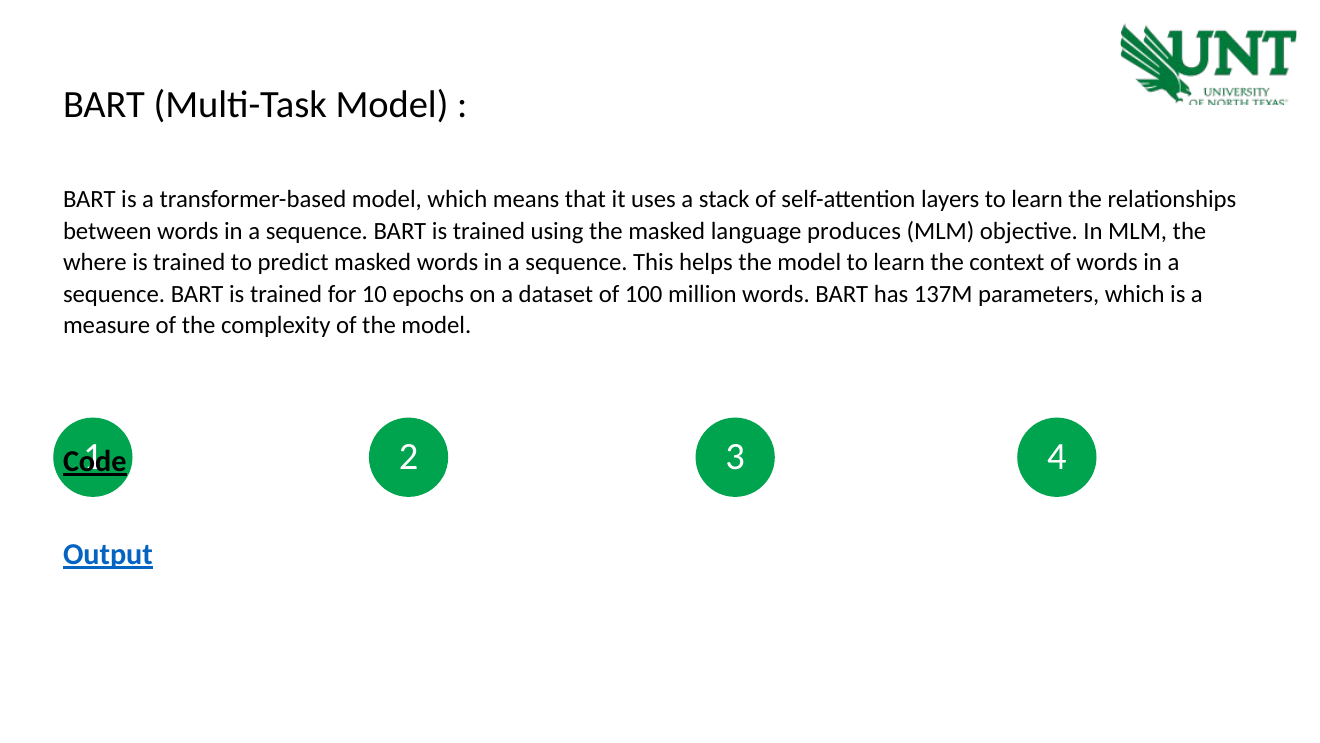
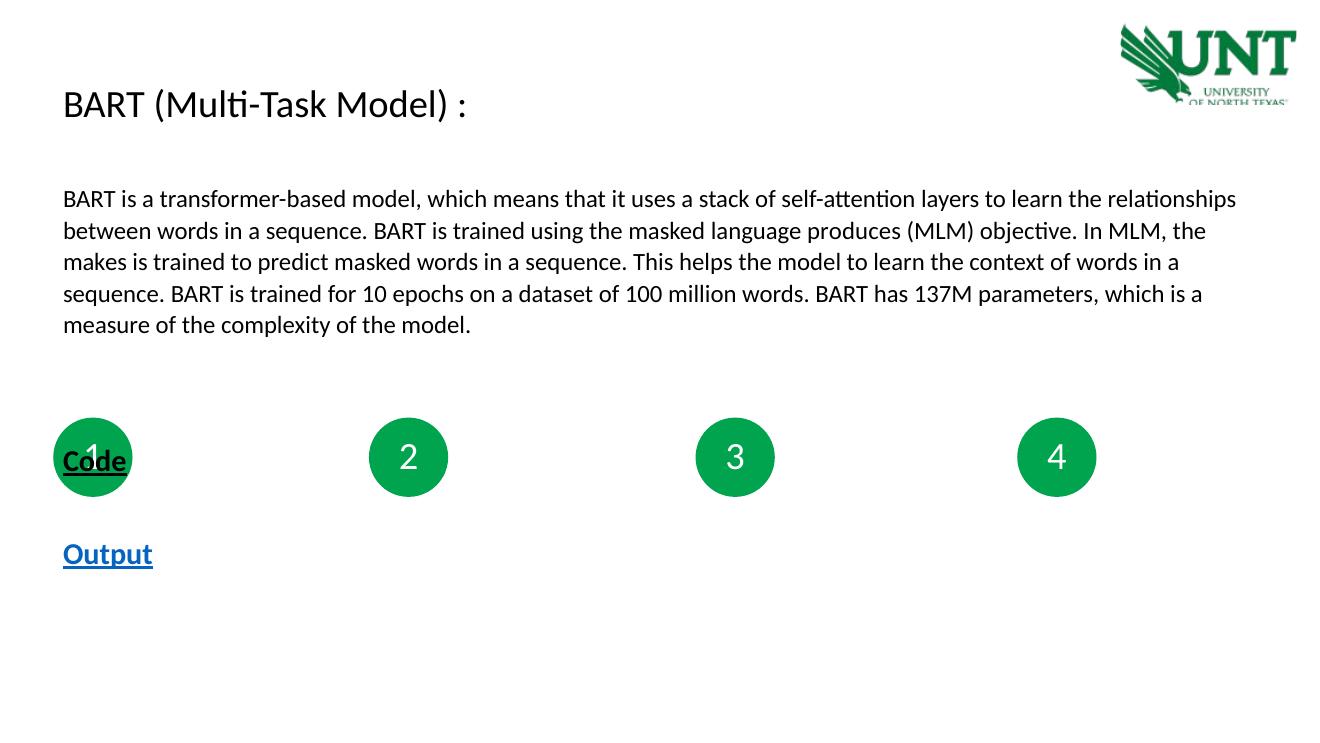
where: where -> makes (95, 263)
